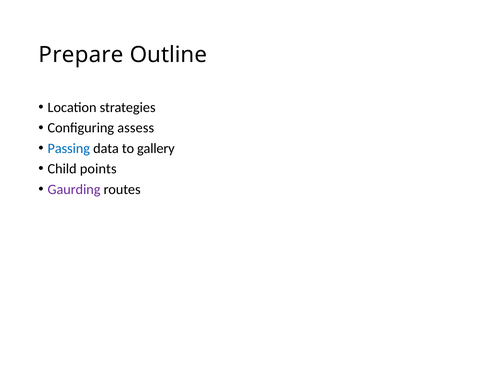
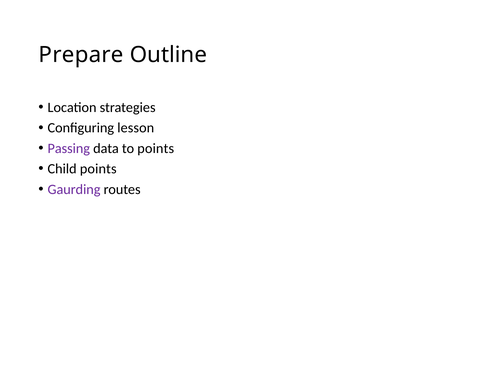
assess: assess -> lesson (136, 128)
Passing colour: blue -> purple (69, 148)
to gallery: gallery -> points (156, 148)
